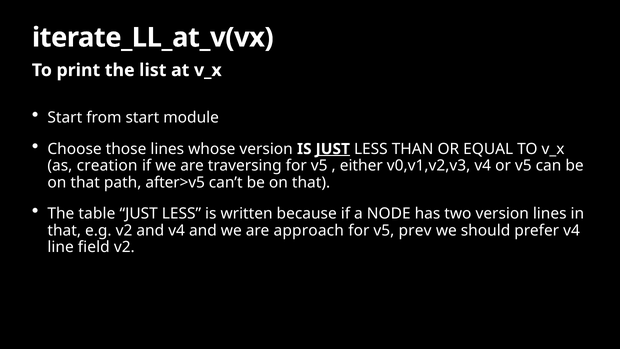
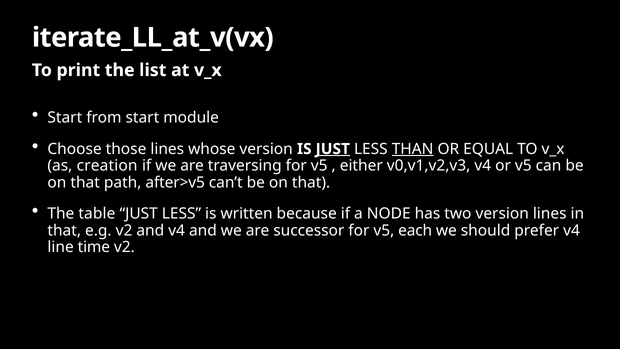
THAN underline: none -> present (413, 149)
approach: approach -> successor (309, 230)
prev: prev -> each (415, 230)
field: field -> time (94, 247)
